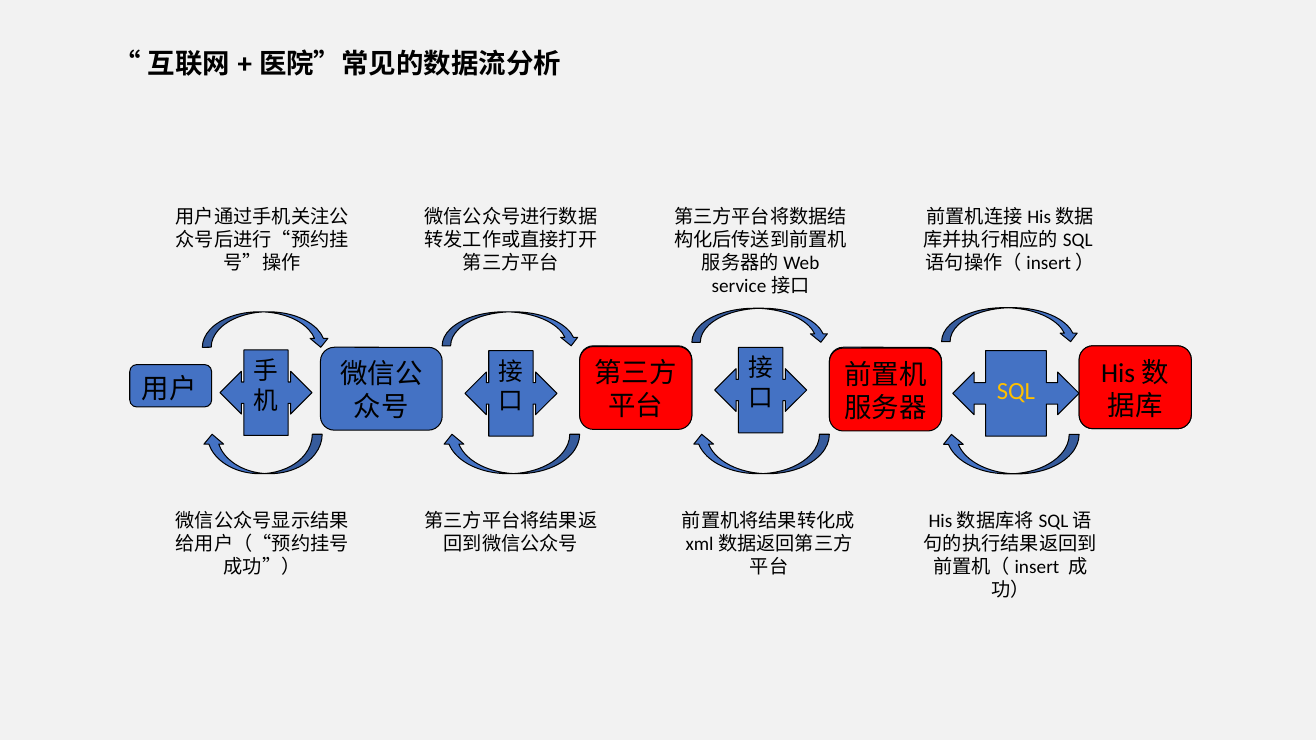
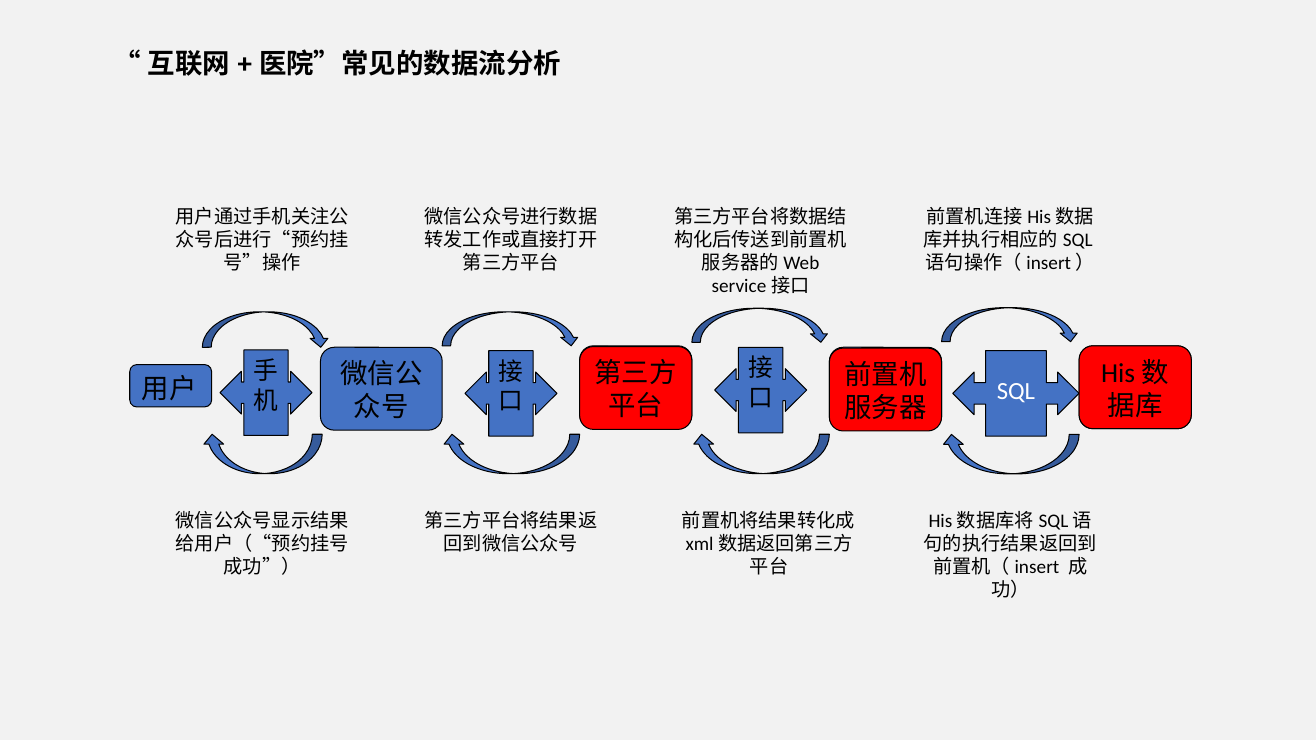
SQL colour: yellow -> white (1016, 392)
